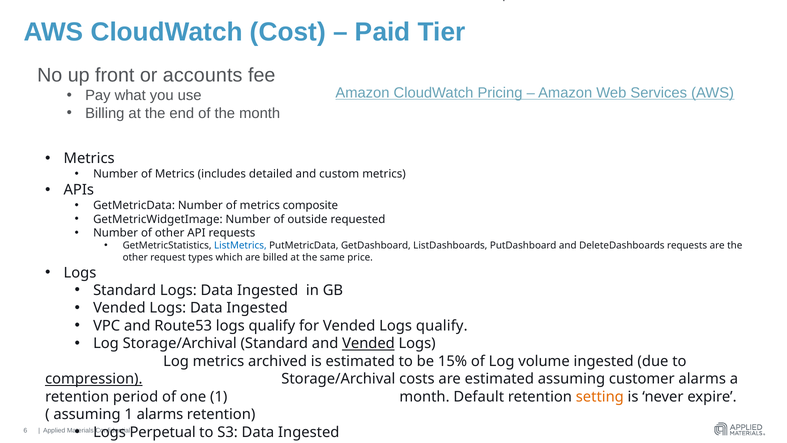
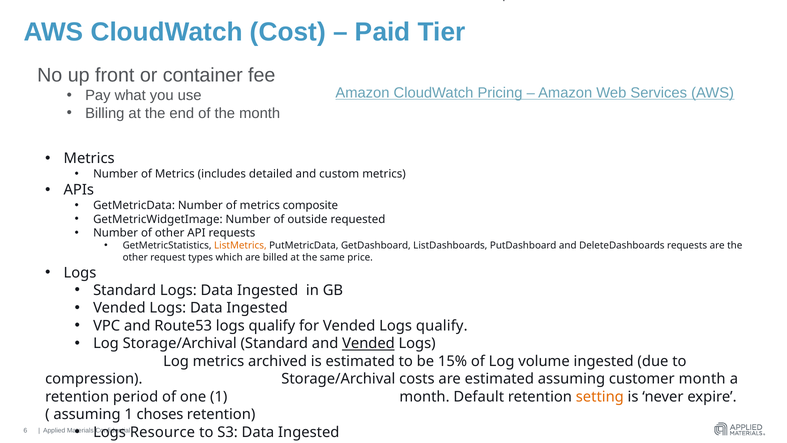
accounts: accounts -> container (203, 75)
ListMetrics colour: blue -> orange (240, 246)
compression underline: present -> none (94, 379)
customer alarms: alarms -> month (702, 379)
1 alarms: alarms -> choses (160, 414)
Perpetual: Perpetual -> Resource (162, 432)
